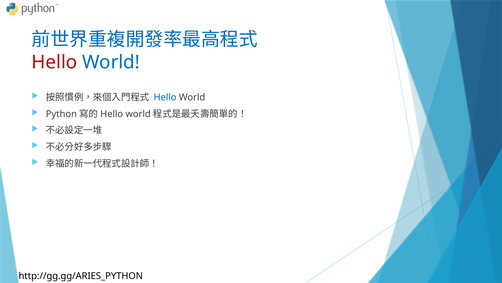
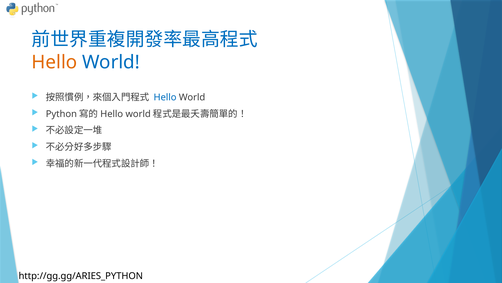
Hello colour: red -> orange (54, 62)
